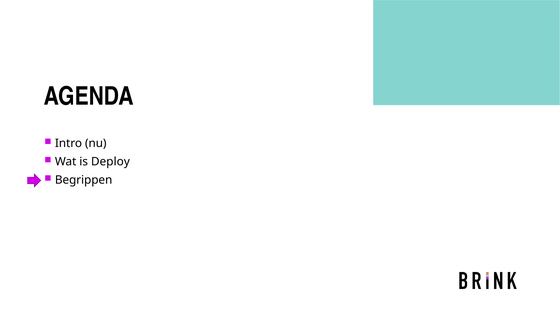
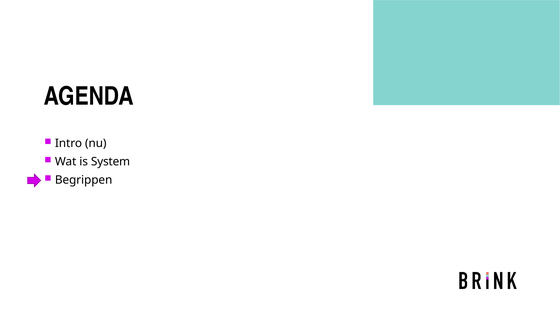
Deploy: Deploy -> System (111, 162)
